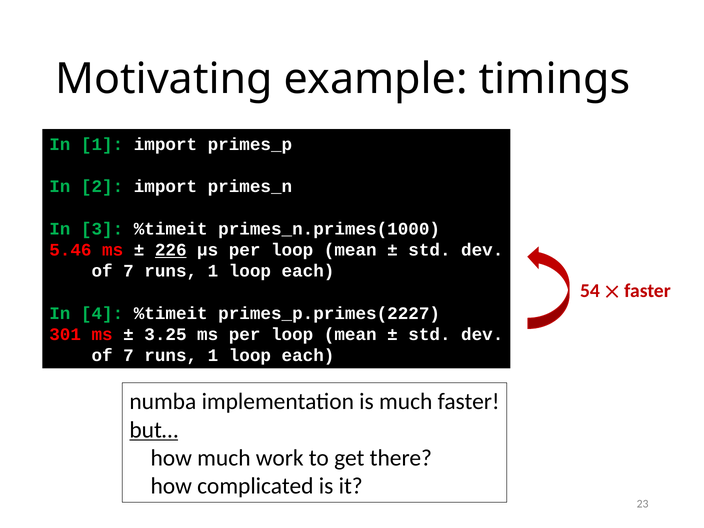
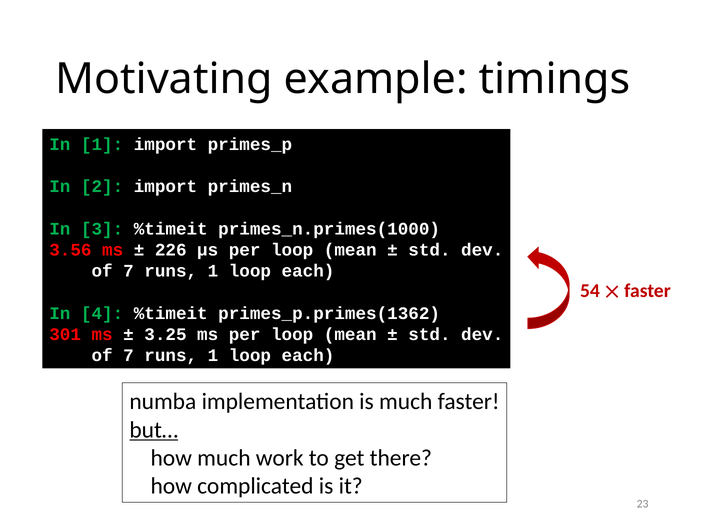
5.46: 5.46 -> 3.56 (70, 250)
226 underline: present -> none (171, 250)
primes_p.primes(2227: primes_p.primes(2227 -> primes_p.primes(1362 (329, 313)
